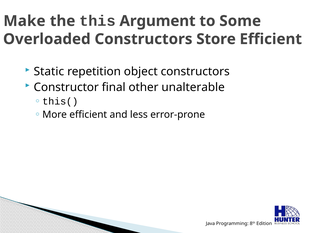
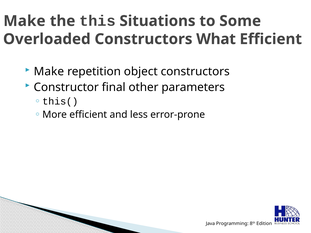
Argument: Argument -> Situations (157, 21)
Store: Store -> What (216, 39)
Static: Static -> Make (49, 72)
unalterable: unalterable -> parameters (193, 87)
